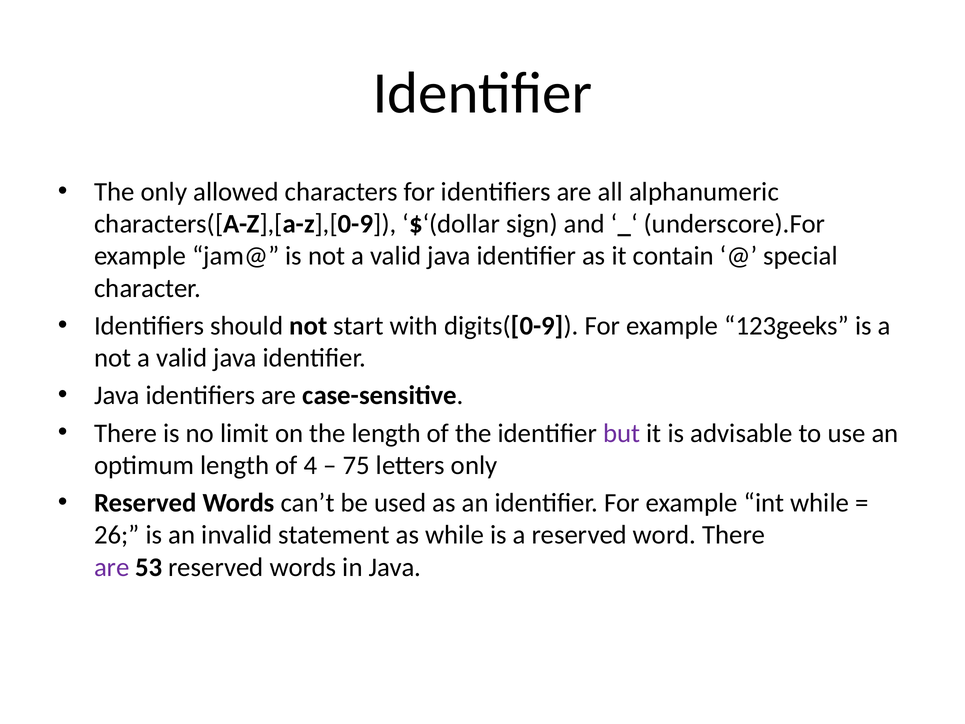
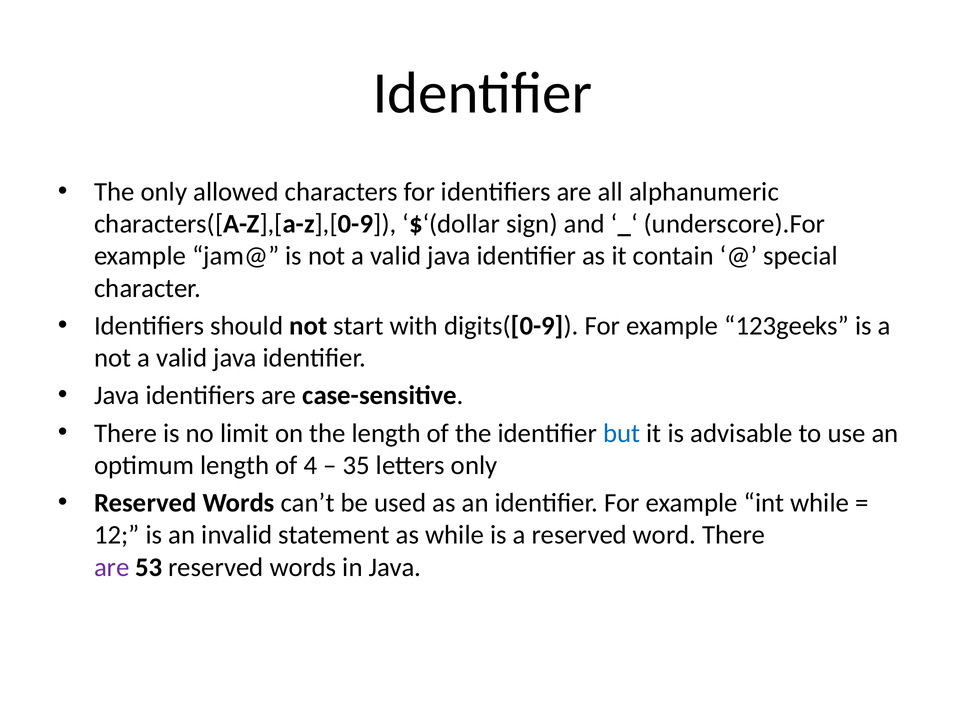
but colour: purple -> blue (622, 433)
75: 75 -> 35 (356, 465)
26: 26 -> 12 (117, 535)
